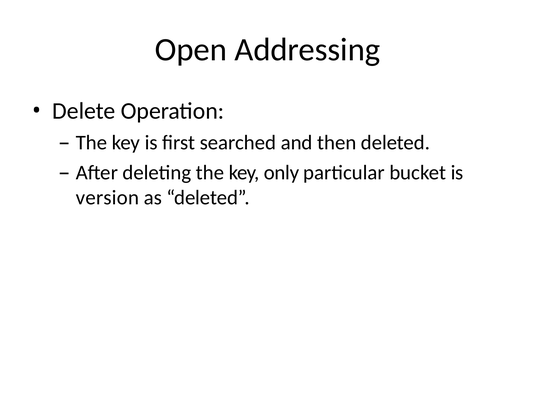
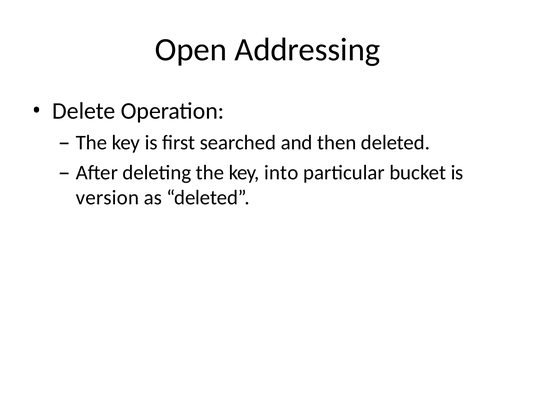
only: only -> into (281, 173)
